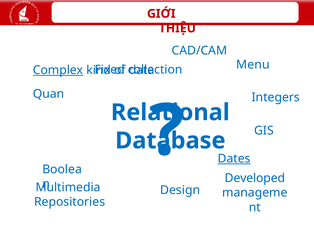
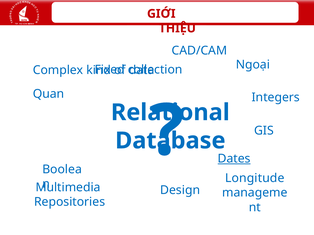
Menu: Menu -> Ngoại (253, 65)
Complex underline: present -> none (58, 70)
Developed: Developed -> Longitude (255, 178)
